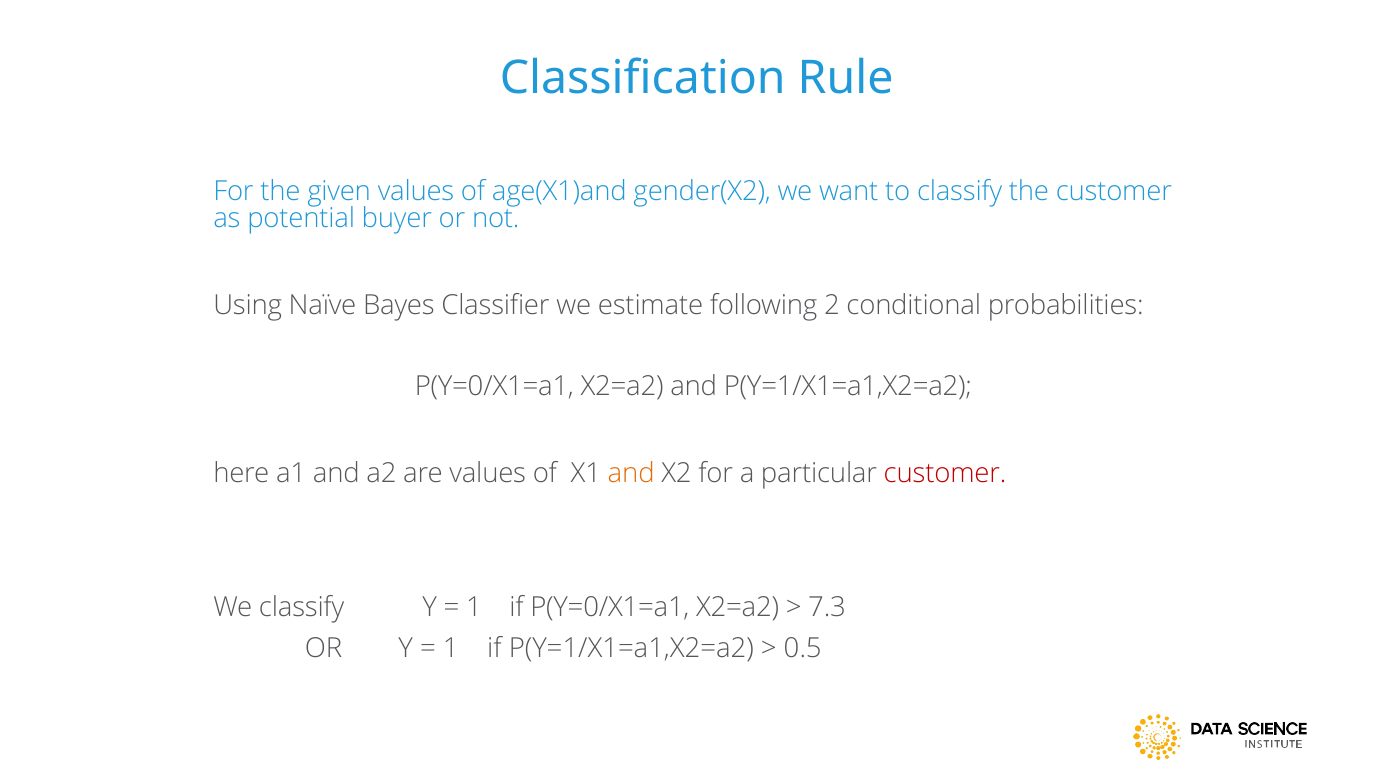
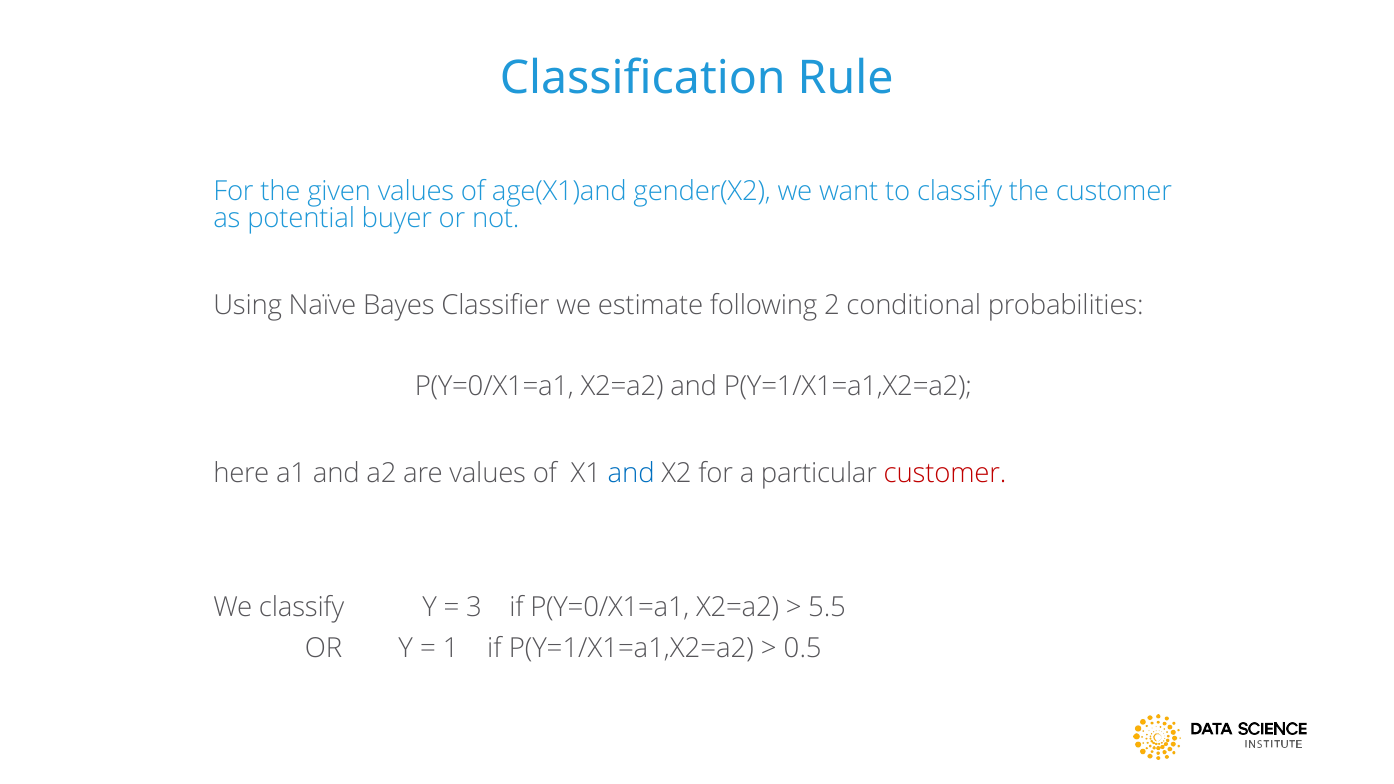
and colour: orange -> blue (631, 474)
1: 1 -> 3 (474, 608)
7.3: 7.3 -> 5.5 (827, 608)
